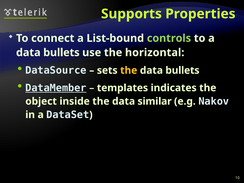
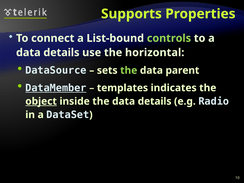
bullets: bullets -> details (61, 53)
the colour: yellow -> light green (129, 70)
bullets: bullets -> parent (182, 70)
object underline: none -> present (41, 101)
the data similar: similar -> details (155, 101)
Nakov: Nakov -> Radio (214, 101)
